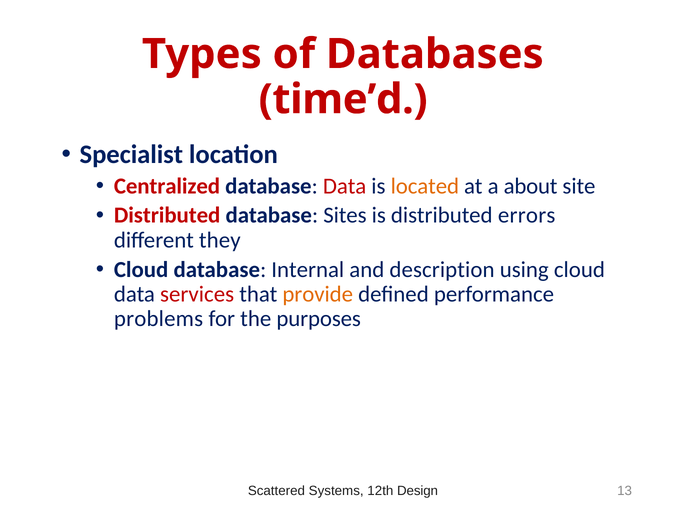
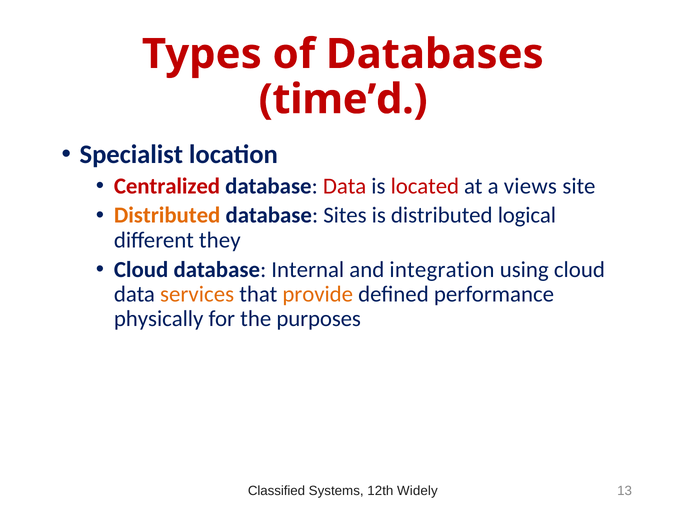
located colour: orange -> red (425, 186)
about: about -> views (530, 186)
Distributed colour: red -> orange (167, 216)
errors: errors -> logical (527, 216)
description: description -> integration (442, 270)
services colour: red -> orange (197, 294)
problems: problems -> physically (159, 319)
Scattered: Scattered -> Classified (276, 491)
Design: Design -> Widely (417, 491)
